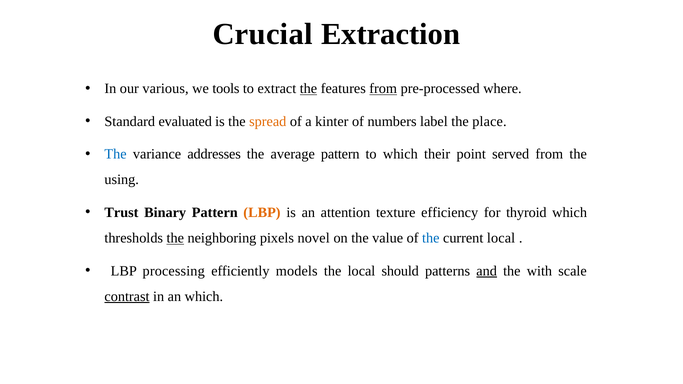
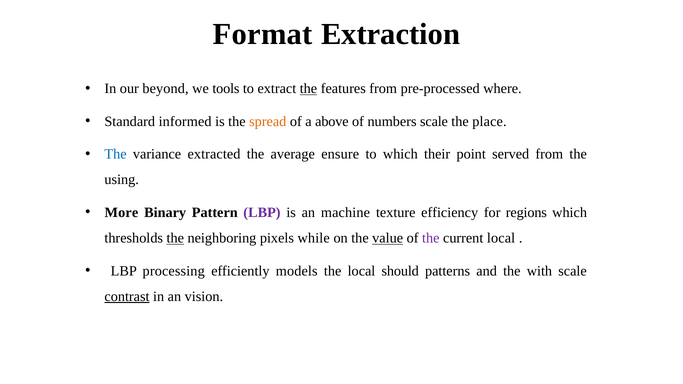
Crucial: Crucial -> Format (263, 34)
various: various -> beyond (166, 89)
from underline: present -> none (383, 89)
evaluated: evaluated -> informed (185, 121)
kinter: kinter -> above (332, 121)
numbers label: label -> scale (434, 121)
addresses: addresses -> extracted (214, 154)
average pattern: pattern -> ensure (340, 154)
Trust: Trust -> More (121, 213)
LBP colour: orange -> purple (262, 213)
attention: attention -> machine (345, 213)
thyroid: thyroid -> regions (526, 213)
novel: novel -> while (314, 238)
value underline: none -> present (388, 238)
the colour: blue -> purple (431, 238)
and underline: present -> none (487, 271)
an which: which -> vision (204, 297)
